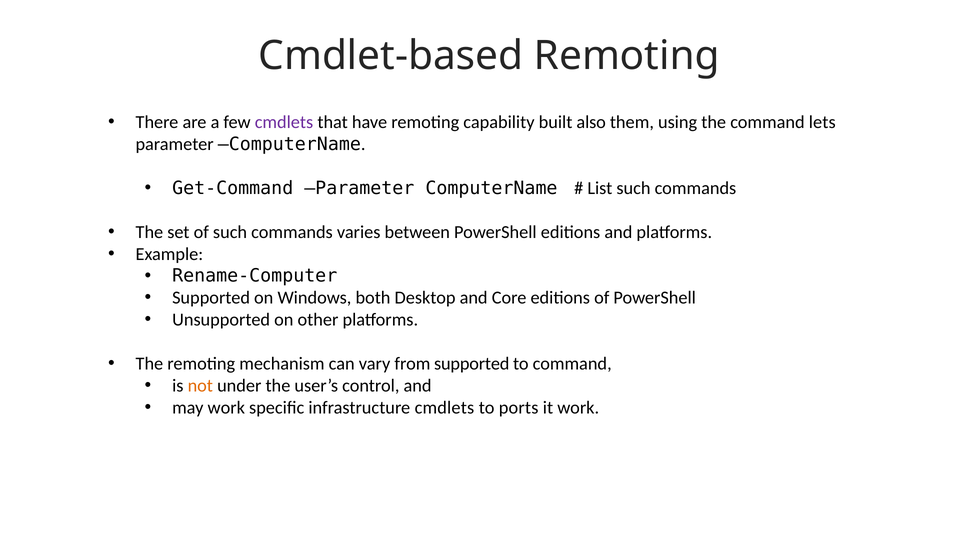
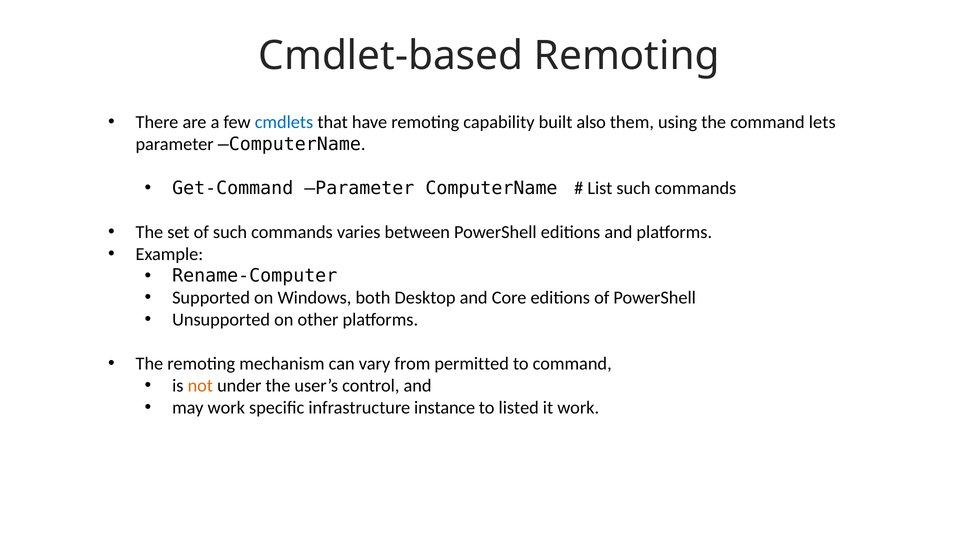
cmdlets colour: purple -> blue (284, 122)
from supported: supported -> permitted (472, 364)
infrastructure cmdlets: cmdlets -> instance (445, 408)
ports: ports -> listed (519, 408)
